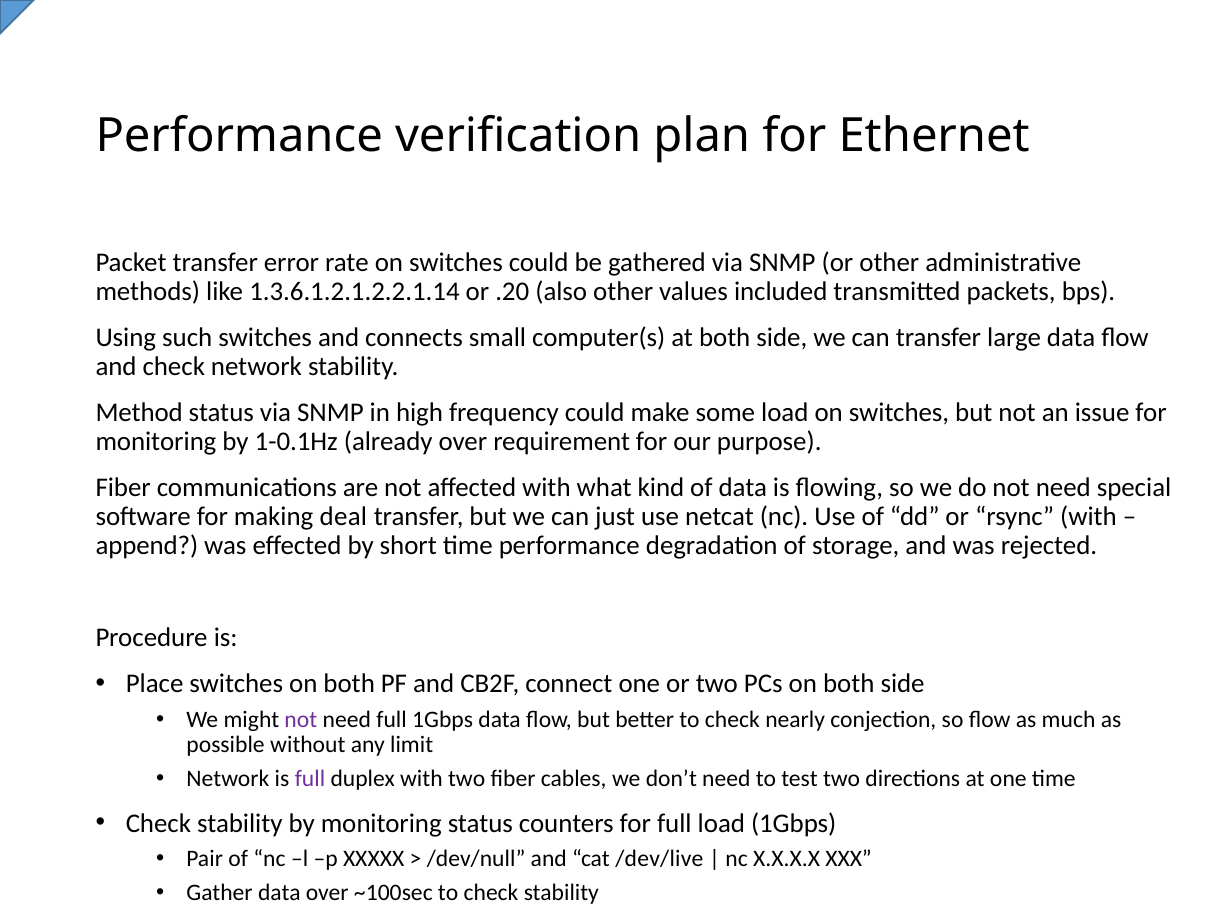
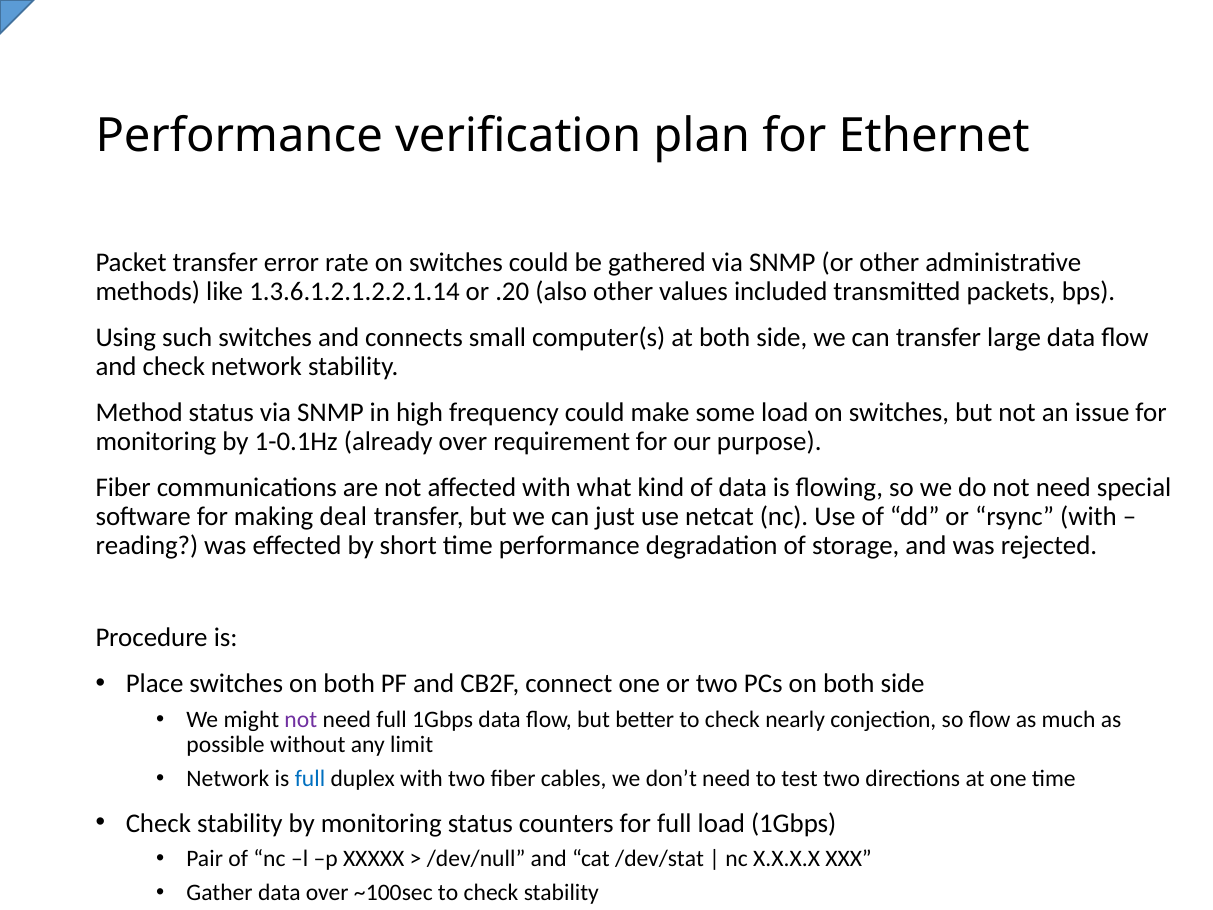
append: append -> reading (147, 546)
full colour: purple -> blue (310, 779)
/dev/live: /dev/live -> /dev/stat (660, 859)
